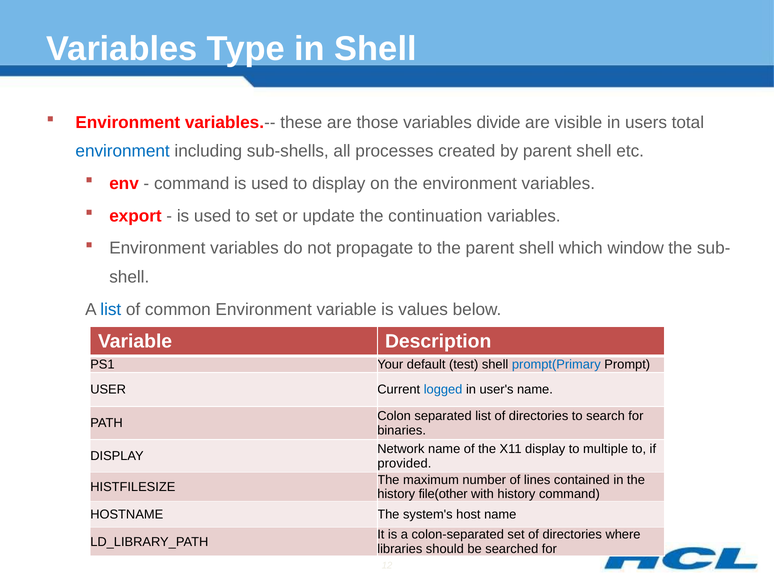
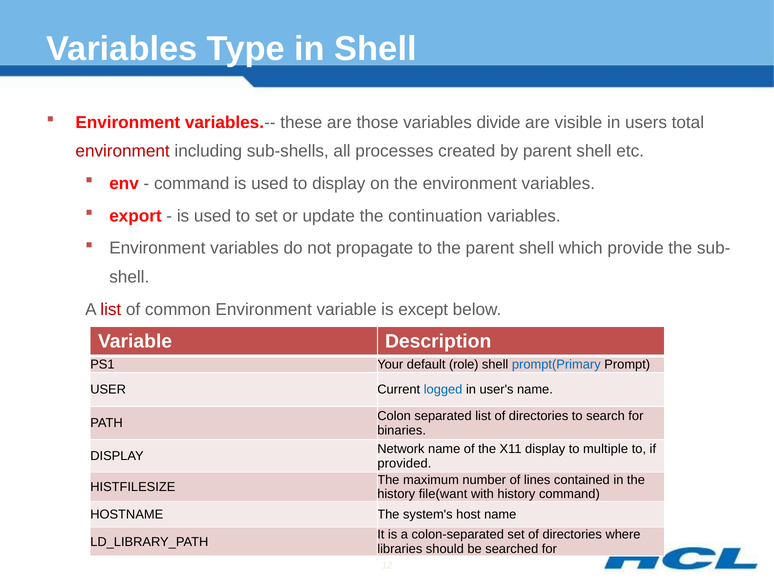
environment colour: blue -> red (123, 151)
window: window -> provide (636, 248)
list colour: blue -> red (111, 309)
values: values -> except (423, 309)
test: test -> role (464, 364)
file(other: file(other -> file(want (443, 494)
